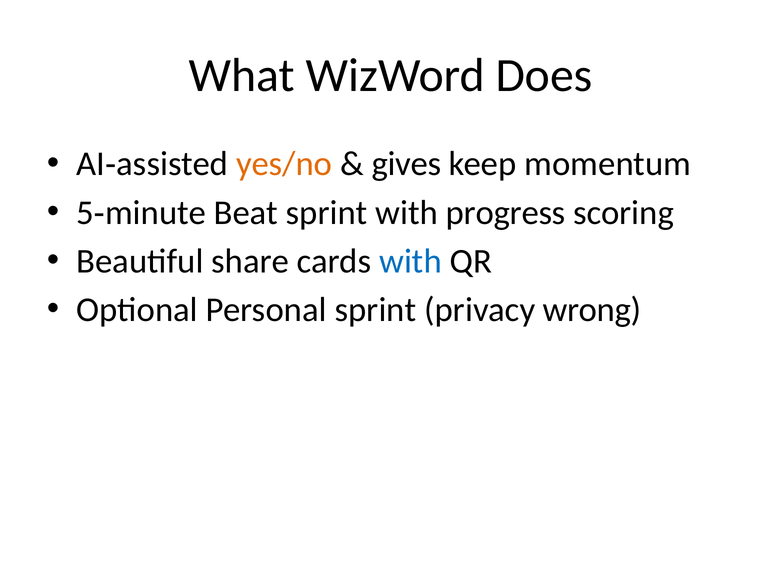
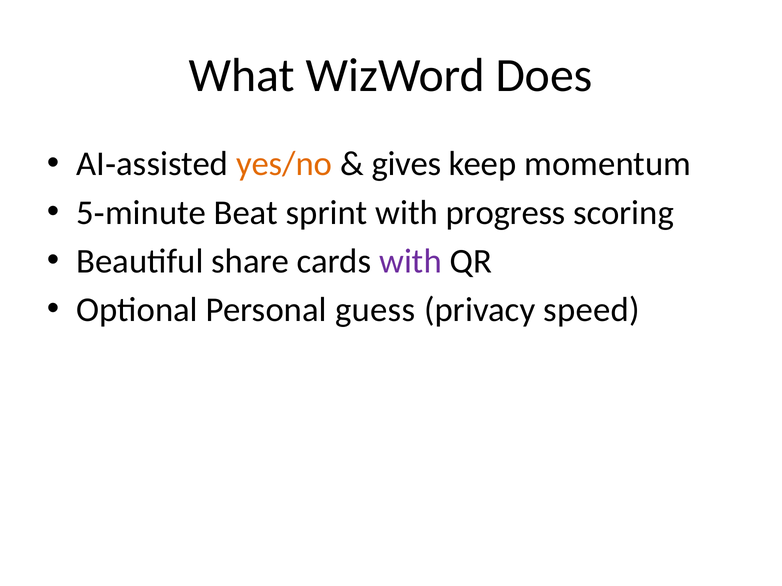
with colour: blue -> purple (411, 261)
Personal sprint: sprint -> guess (375, 310)
wrong: wrong -> speed (592, 310)
